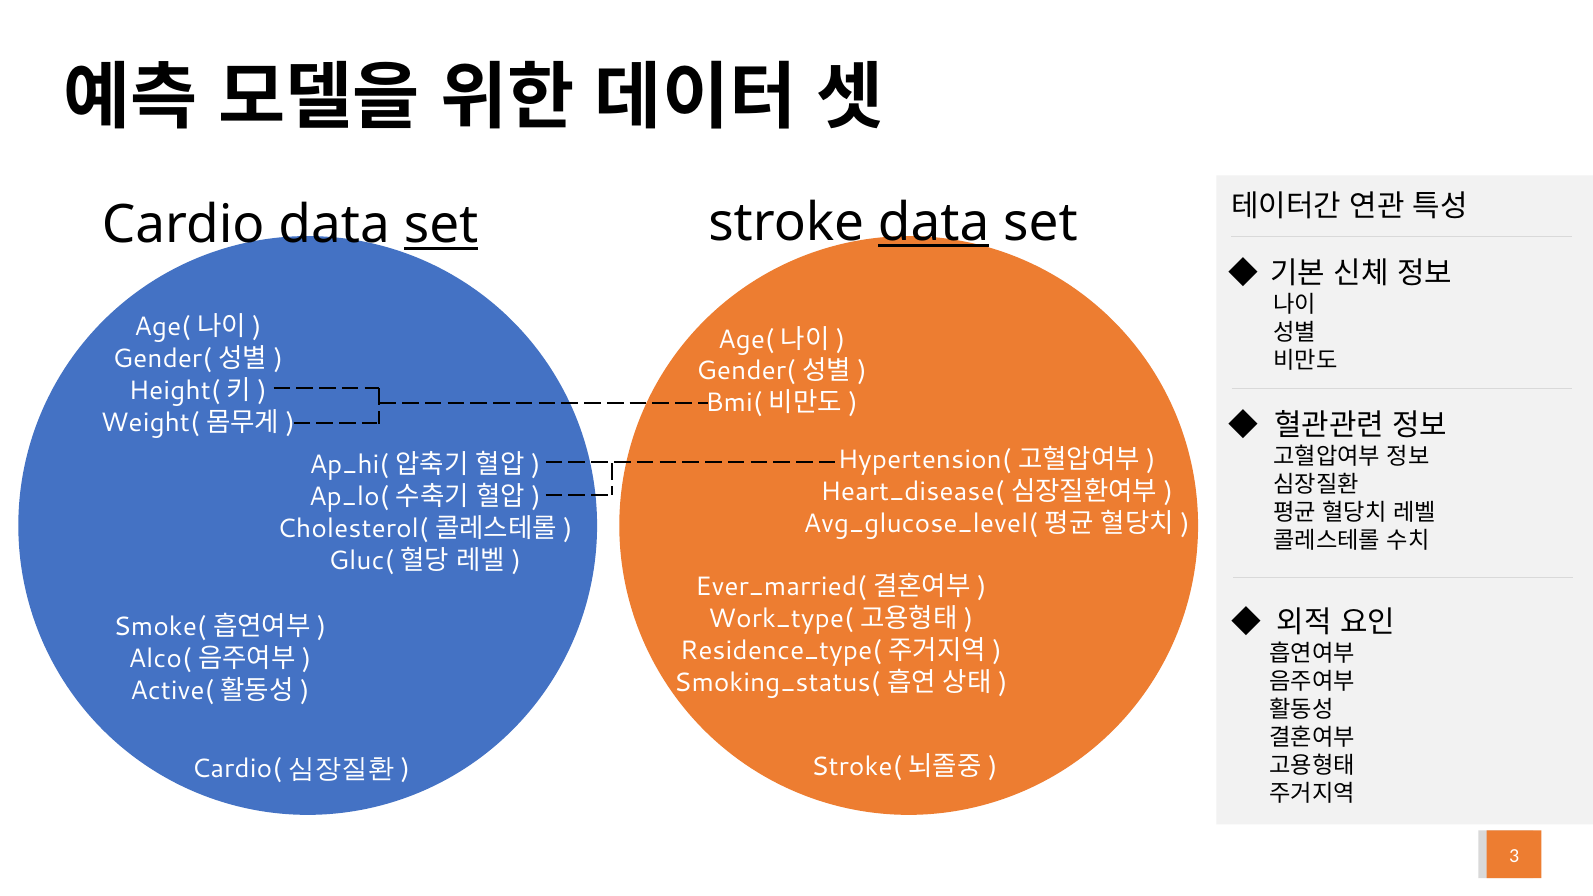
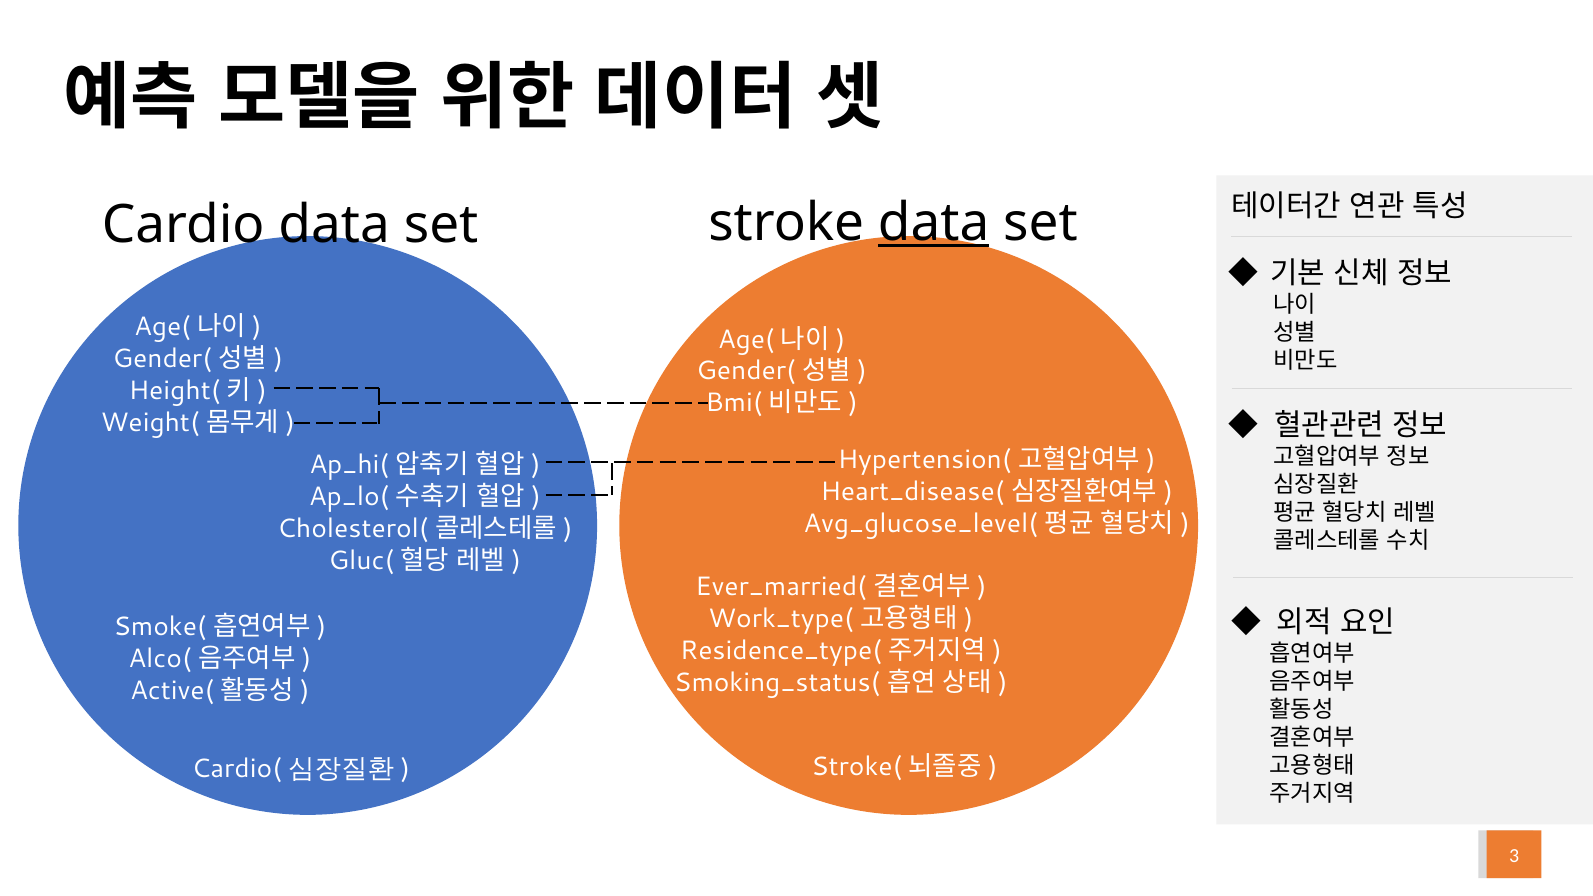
set underline: present -> none (441, 225)
